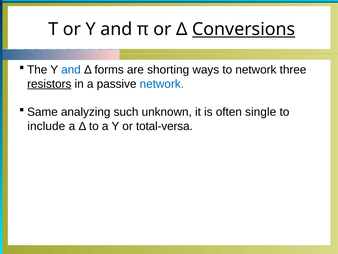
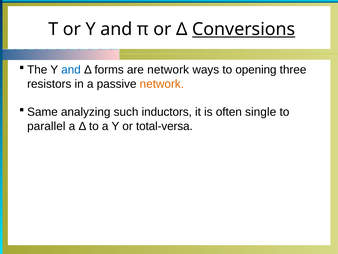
are shorting: shorting -> network (168, 70)
to network: network -> opening (256, 70)
resistors underline: present -> none (49, 84)
network colour: blue -> orange (162, 84)
unknown: unknown -> inductors (167, 112)
include: include -> parallel (46, 126)
